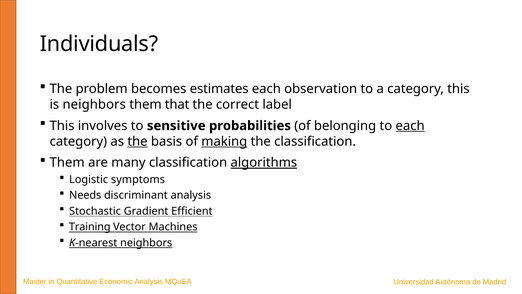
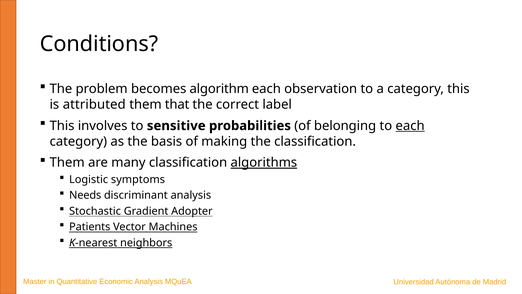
Individuals: Individuals -> Conditions (99, 44)
estimates: estimates -> algorithm (219, 89)
is neighbors: neighbors -> attributed (94, 105)
the underline: present -> none (138, 141)
making underline: present -> none (224, 141)
Efficient: Efficient -> Adopter (192, 211)
Training: Training -> Patients (90, 227)
